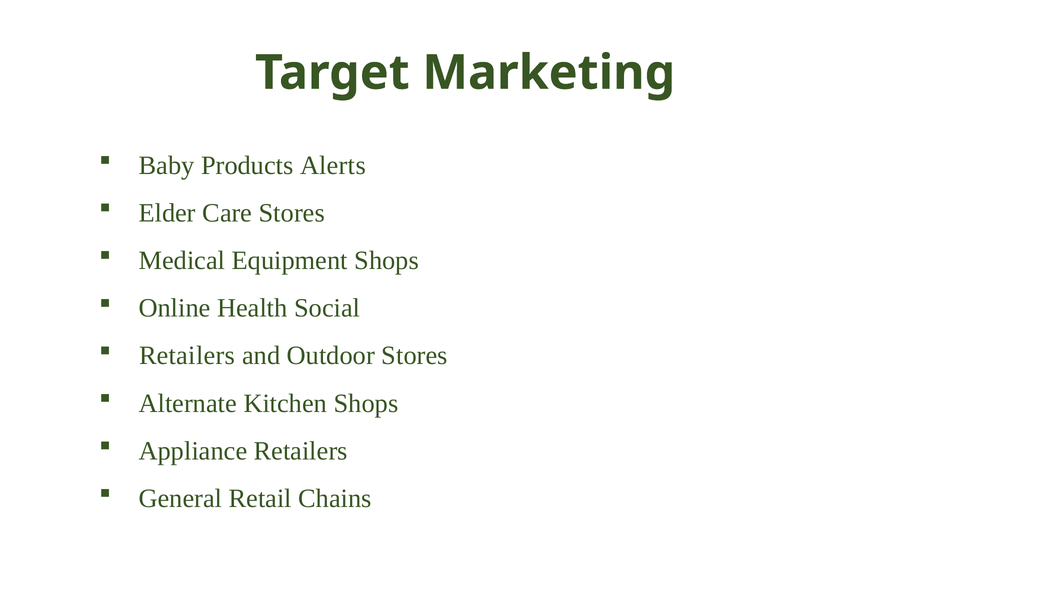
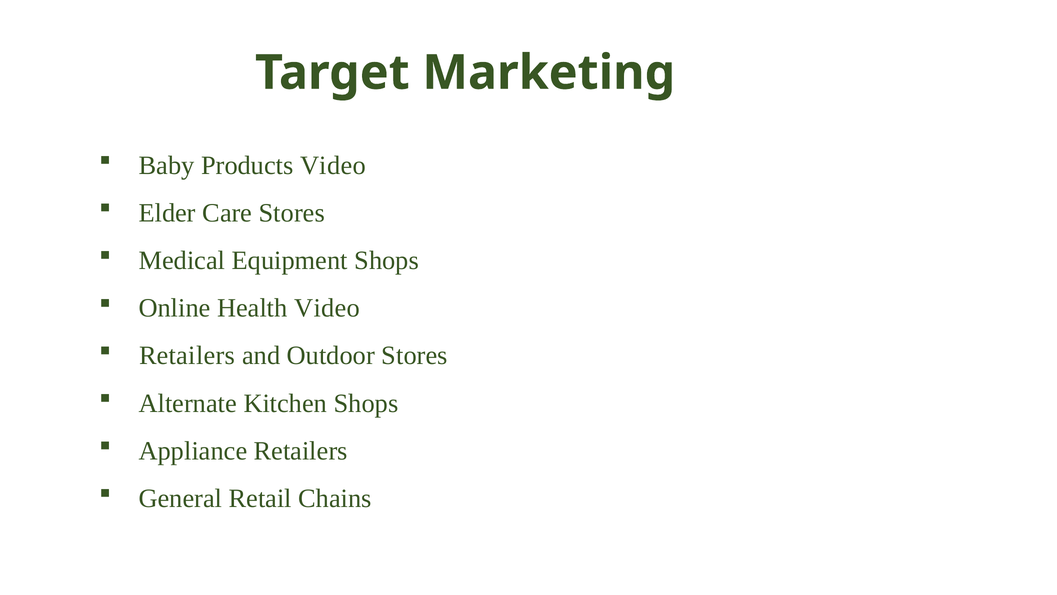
Products Alerts: Alerts -> Video (333, 165)
Health Social: Social -> Video (327, 308)
